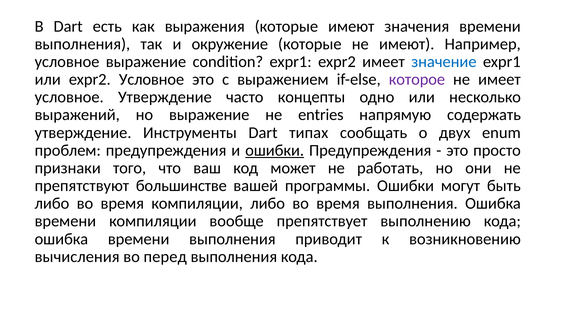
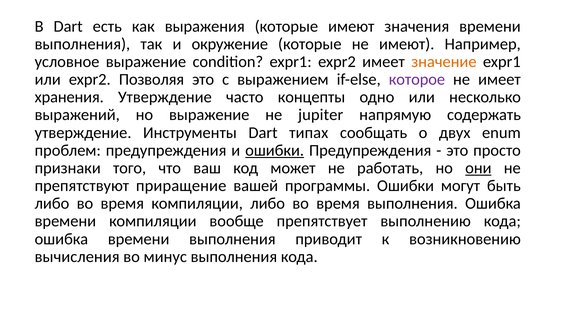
значение colour: blue -> orange (444, 62)
expr2 Условное: Условное -> Позволяя (151, 80)
условное: условное -> хранения (69, 97)
entries: entries -> jupiter (321, 115)
они underline: none -> present (478, 168)
большинстве: большинстве -> приращение (181, 186)
перед: перед -> минус (165, 257)
